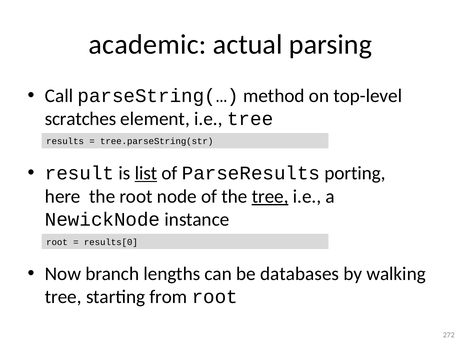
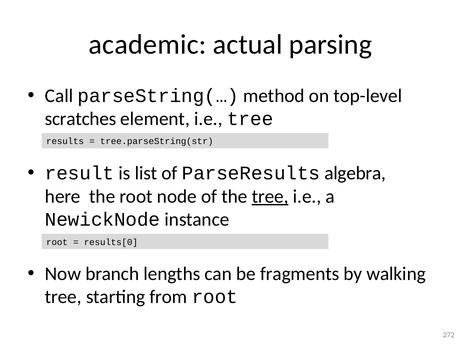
list underline: present -> none (146, 173)
porting: porting -> algebra (355, 173)
databases: databases -> fragments (300, 274)
